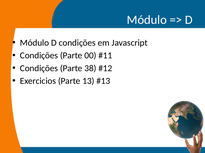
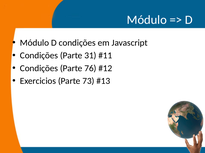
00: 00 -> 31 (90, 56)
38: 38 -> 76 (90, 69)
13: 13 -> 73 (88, 81)
